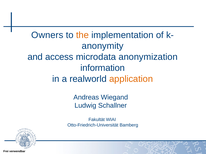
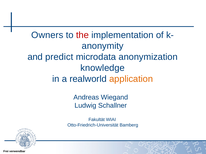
the colour: orange -> red (82, 35)
access: access -> predict (59, 57)
information: information -> knowledge (103, 68)
